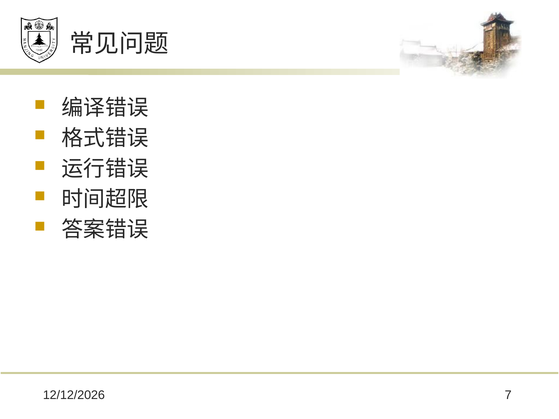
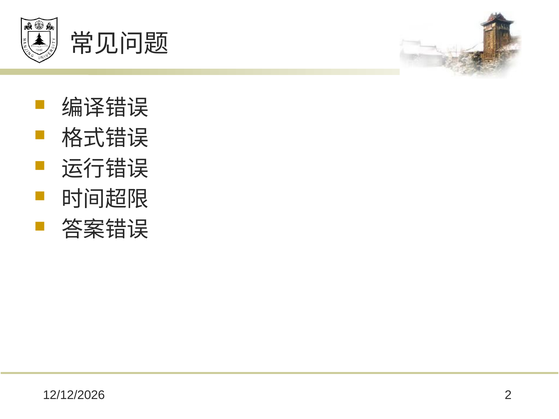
7: 7 -> 2 (508, 395)
